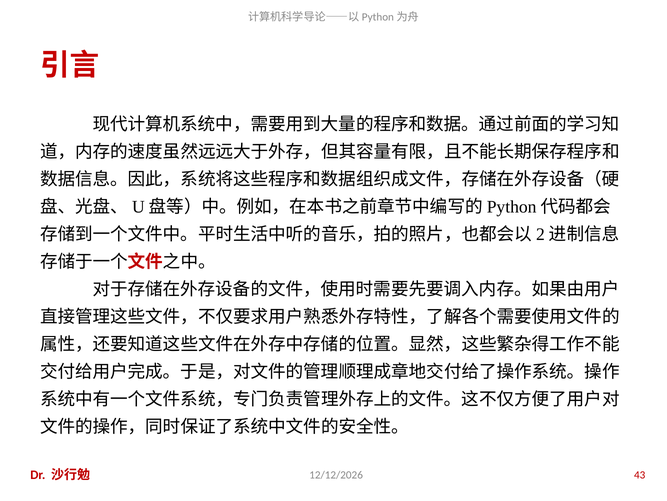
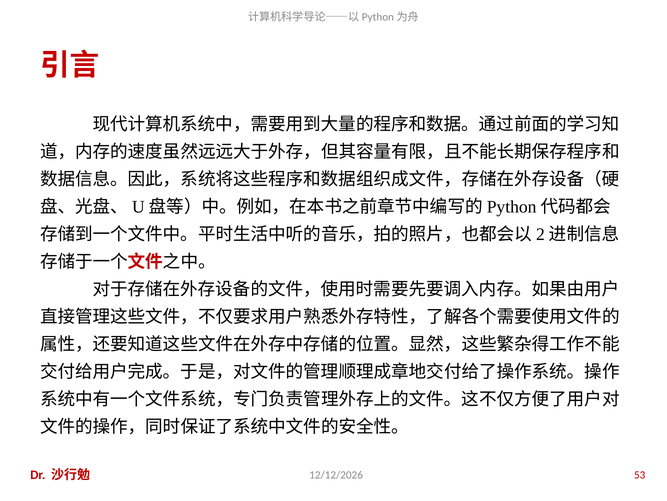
43: 43 -> 53 (640, 474)
